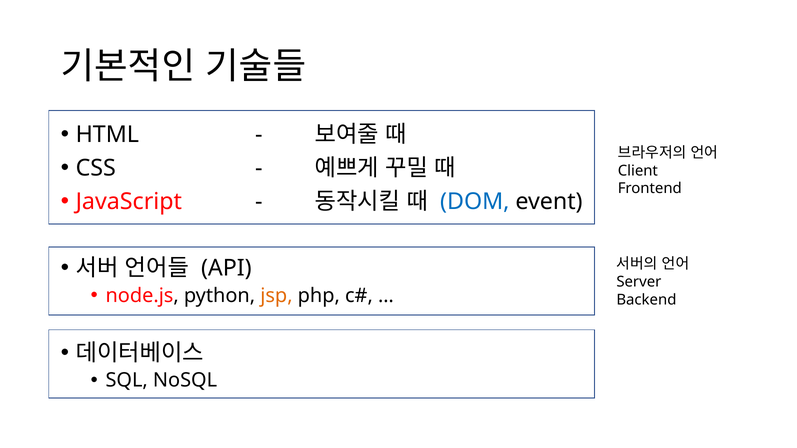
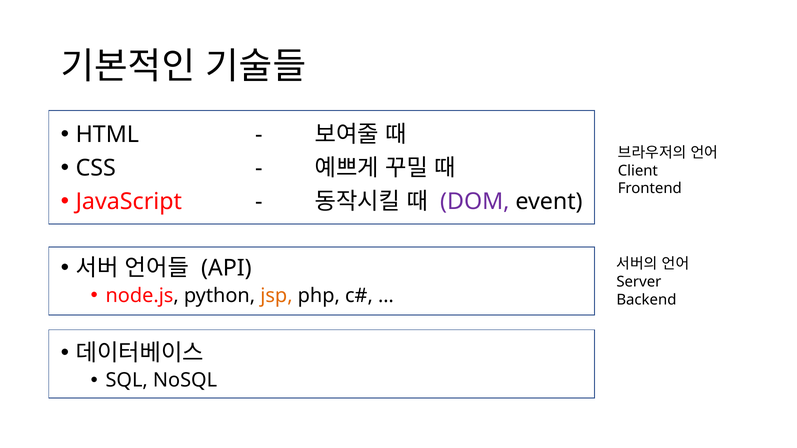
DOM colour: blue -> purple (475, 202)
